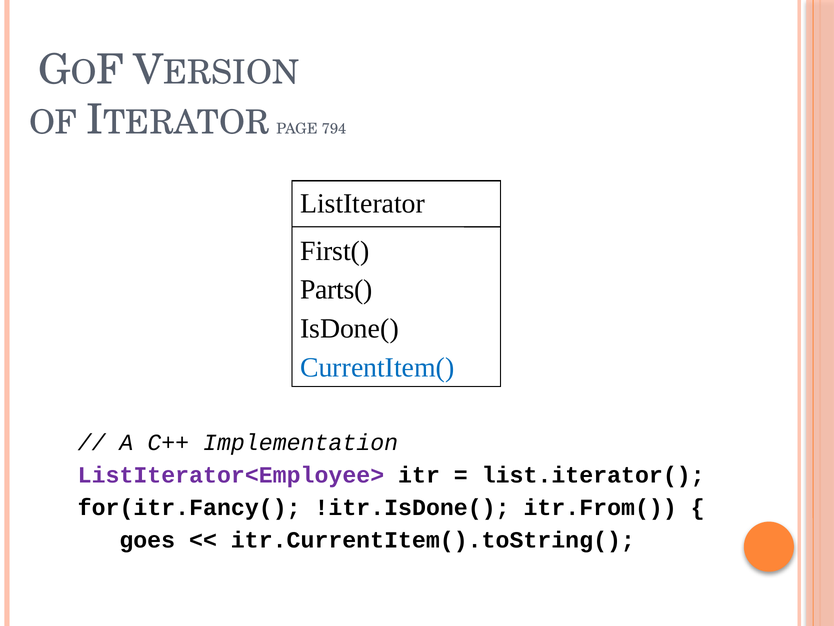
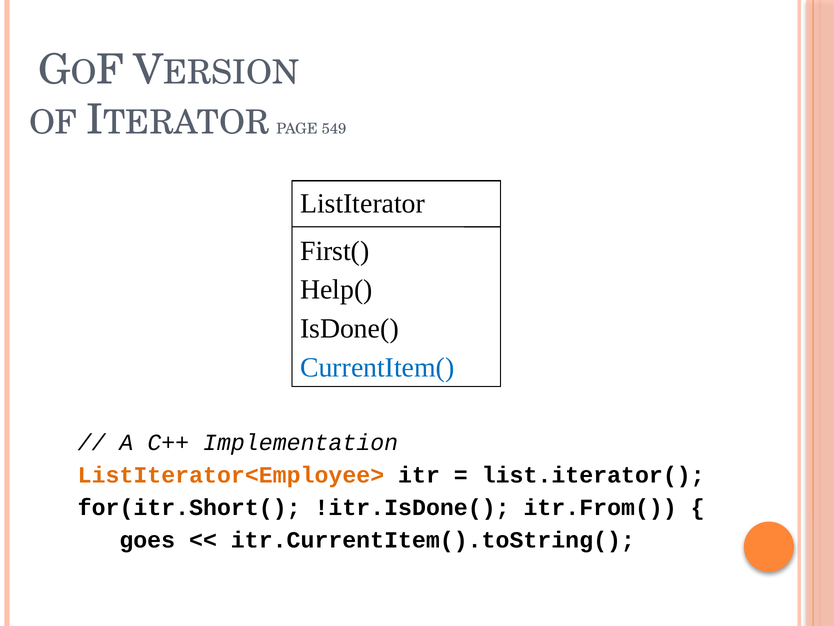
794: 794 -> 549 (334, 129)
Parts(: Parts( -> Help( (336, 290)
ListIterator<Employee> colour: purple -> orange (231, 475)
for(itr.Fancy(: for(itr.Fancy( -> for(itr.Short( (189, 507)
